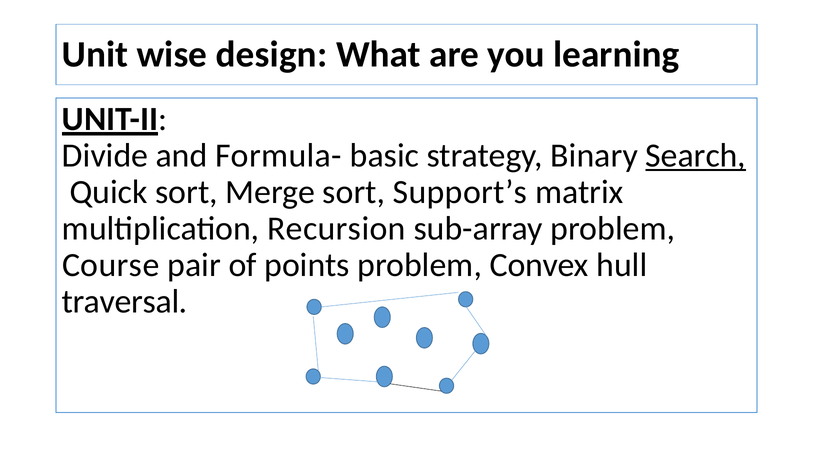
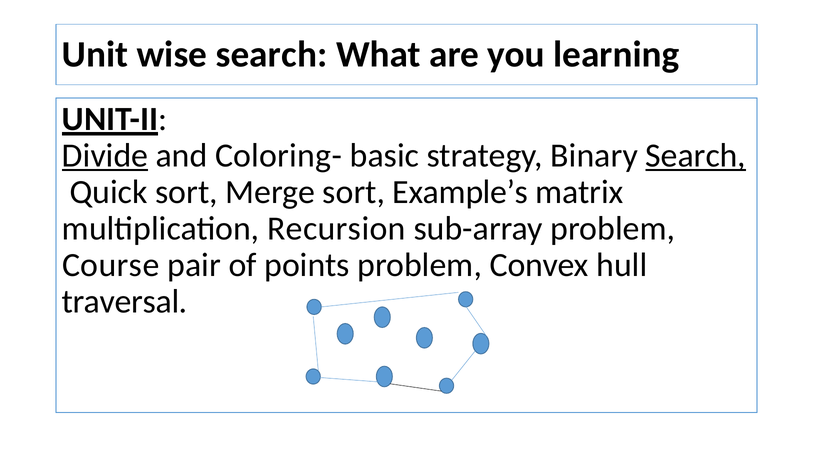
wise design: design -> search (272, 54)
Divide underline: none -> present (105, 156)
Formula-: Formula- -> Coloring- (279, 156)
Support’s: Support’s -> Example’s (460, 192)
